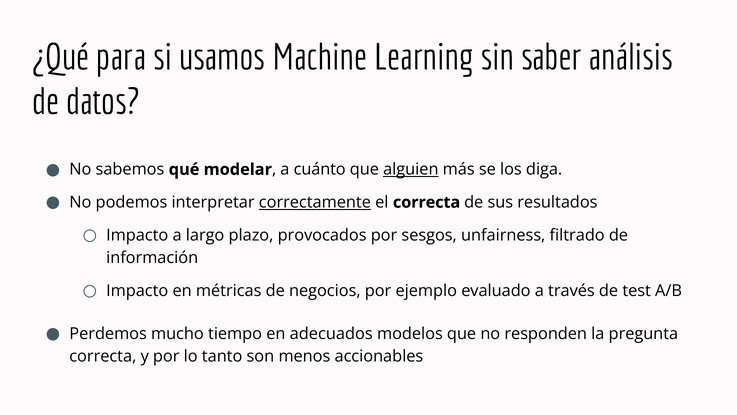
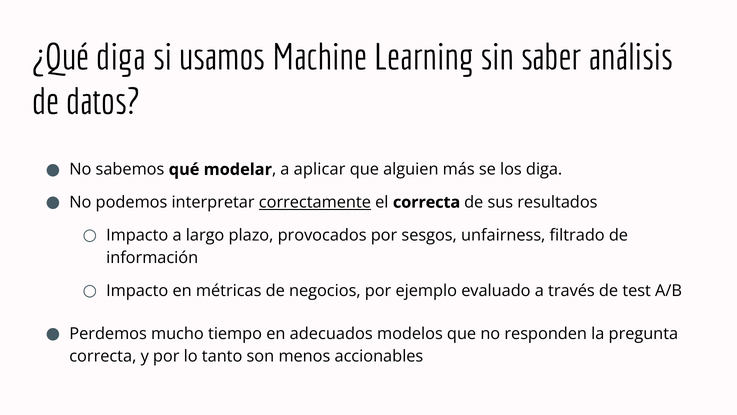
¿Qué para: para -> diga (121, 58)
cuánto: cuánto -> aplicar (320, 169)
alguien underline: present -> none (411, 169)
